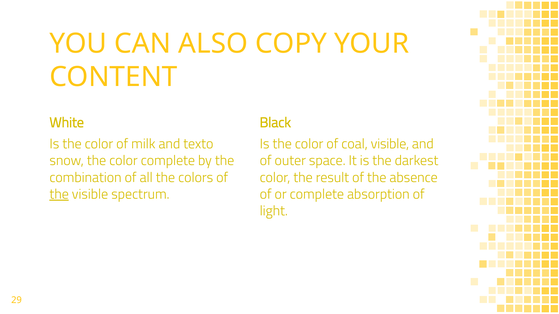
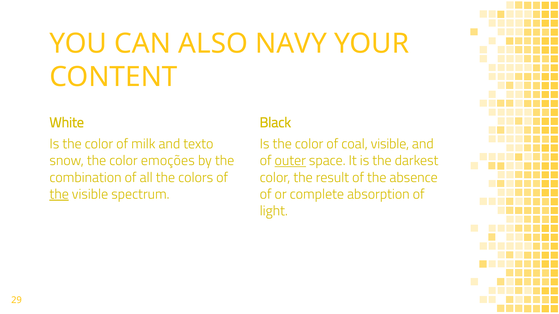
COPY: COPY -> NAVY (291, 44)
color complete: complete -> emoções (168, 161)
outer underline: none -> present (290, 161)
